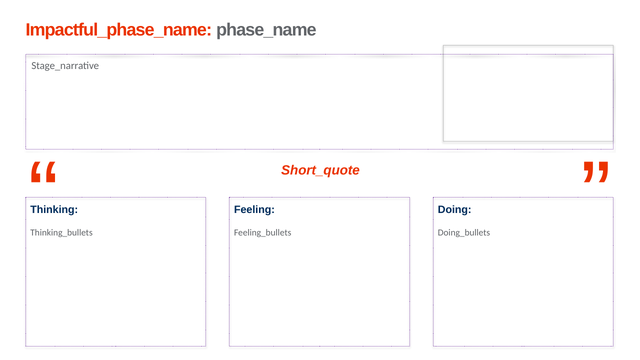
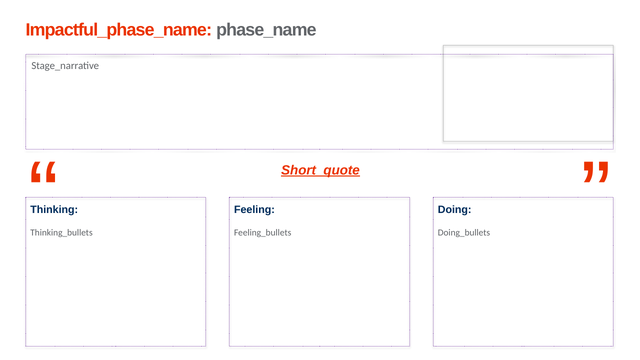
Short_quote underline: none -> present (321, 170)
